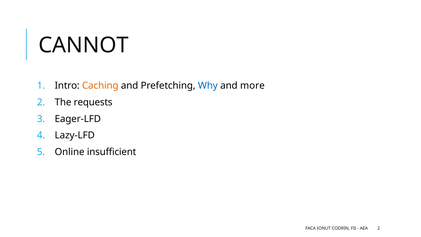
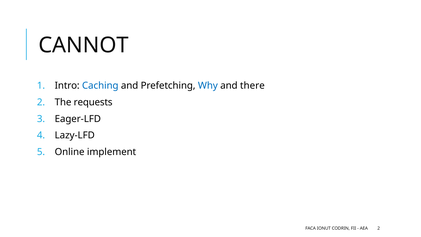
Caching colour: orange -> blue (100, 86)
more: more -> there (252, 86)
insufficient: insufficient -> implement (112, 152)
